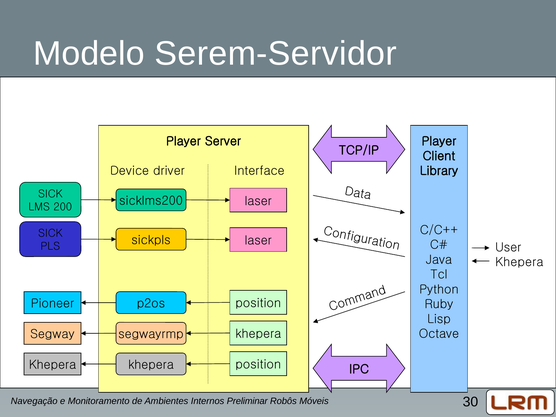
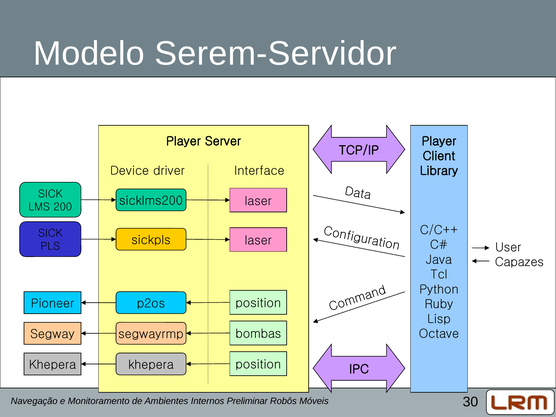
Khepera: Khepera -> Capazes (519, 262)
khepera: khepera -> bombas (258, 334)
